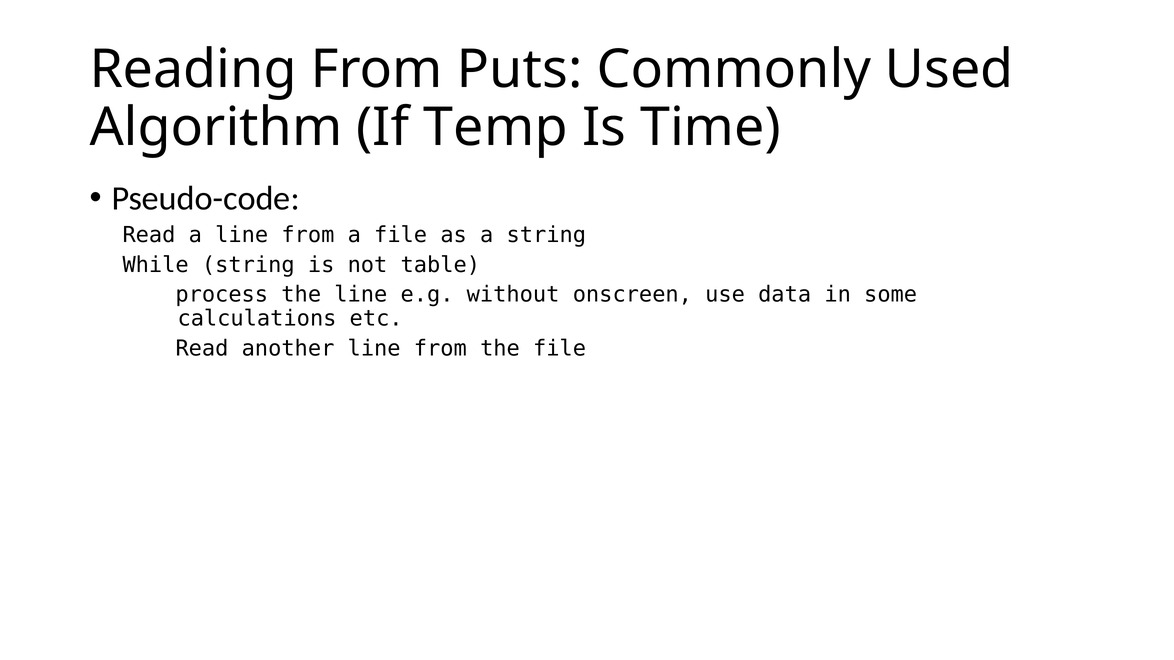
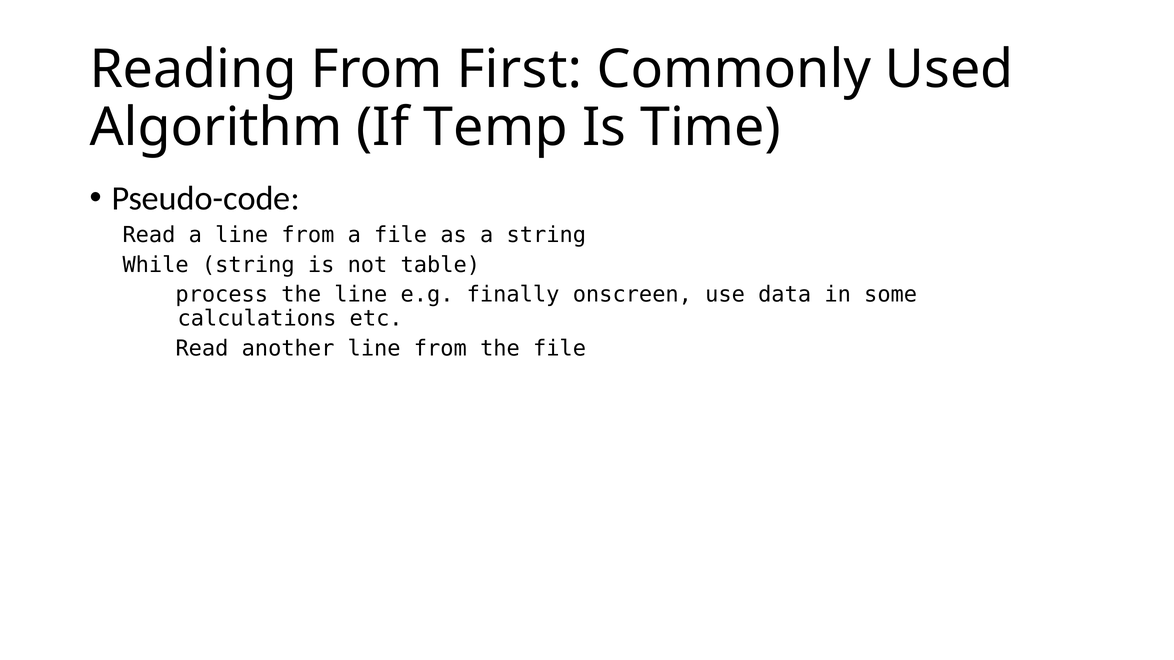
Puts: Puts -> First (520, 70)
without: without -> finally (513, 295)
